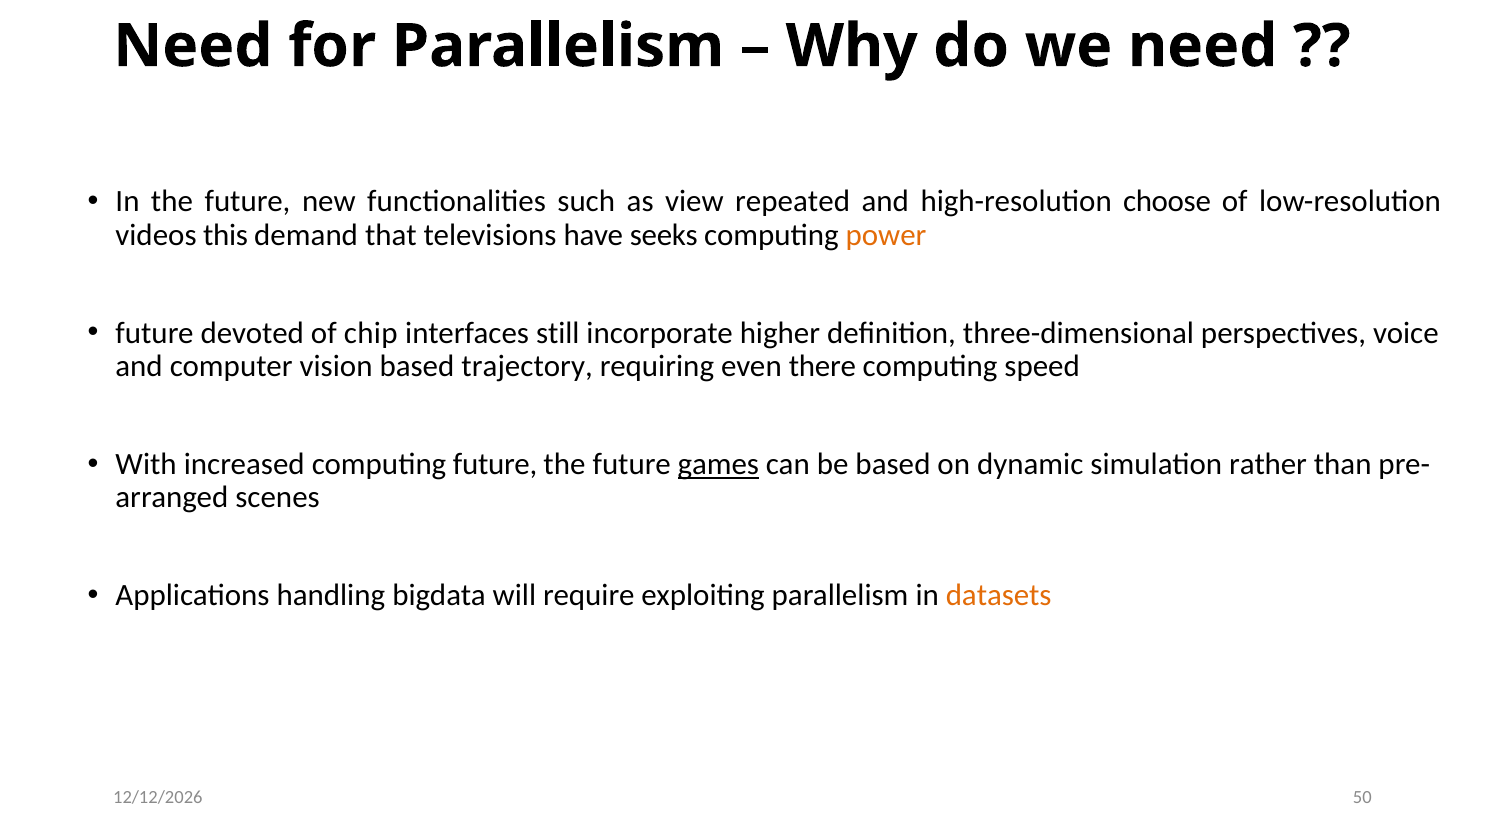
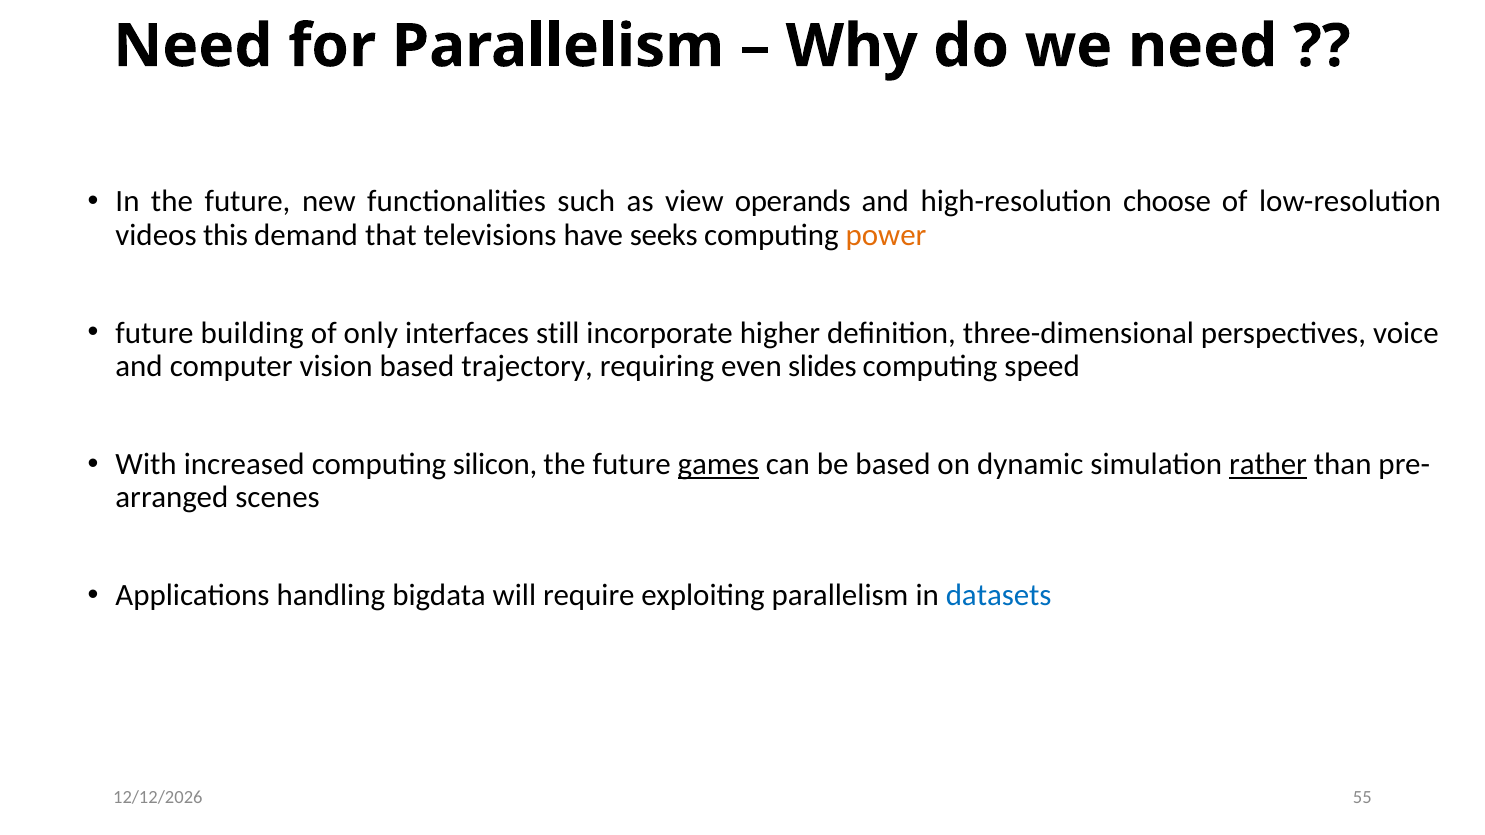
repeated: repeated -> operands (793, 202)
devoted: devoted -> building (252, 333)
chip: chip -> only (371, 333)
there: there -> slides (822, 367)
computing future: future -> silicon (495, 464)
rather underline: none -> present (1268, 464)
datasets colour: orange -> blue (999, 596)
50: 50 -> 55 (1362, 798)
